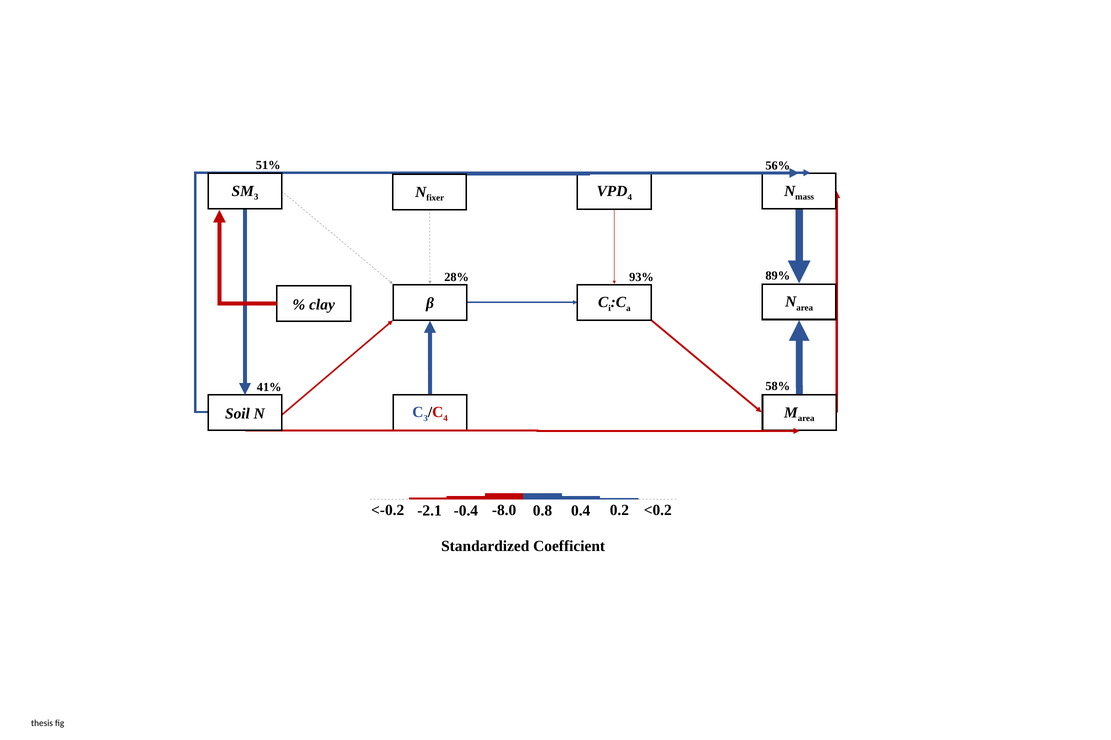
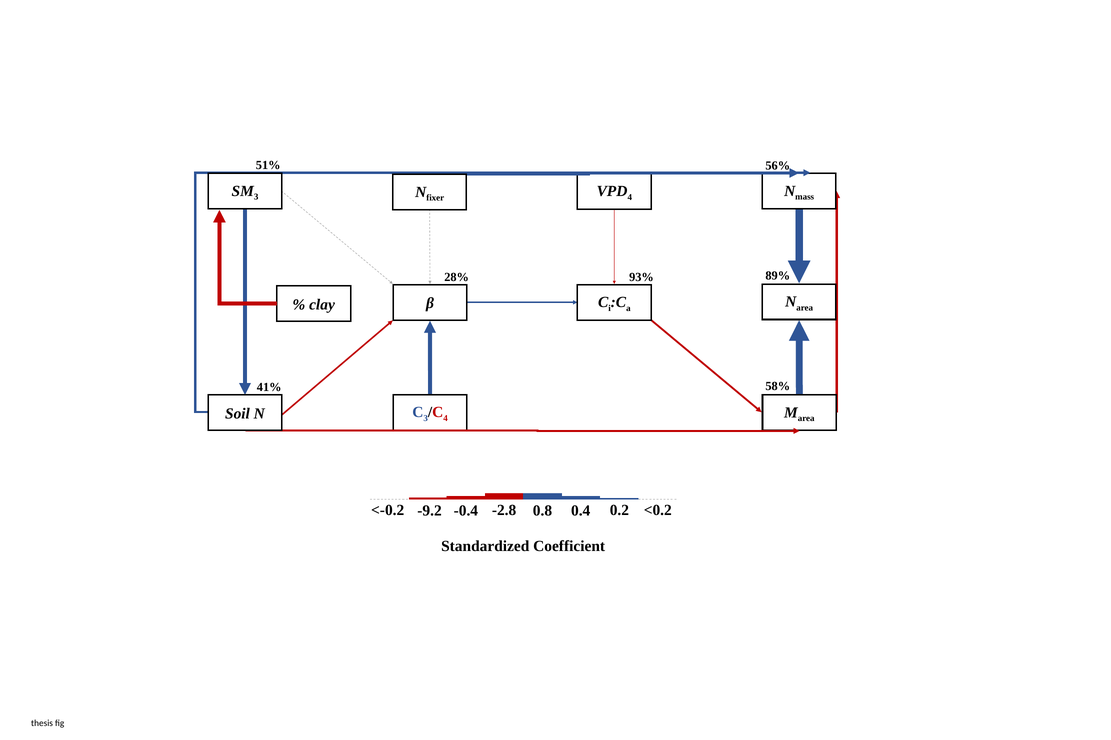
-8.0: -8.0 -> -2.8 (504, 511)
-2.1: -2.1 -> -9.2 (430, 511)
